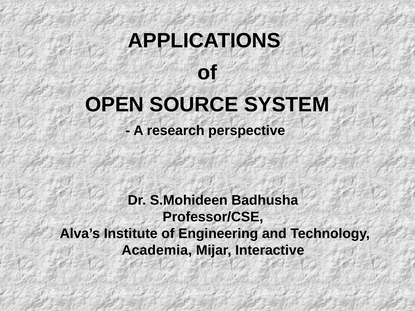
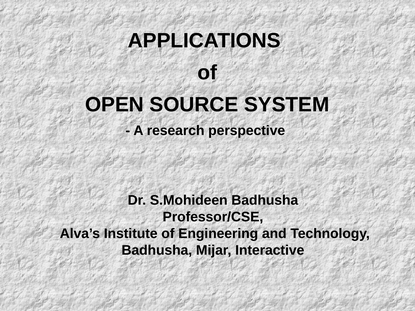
Academia: Academia -> Badhusha (157, 250)
